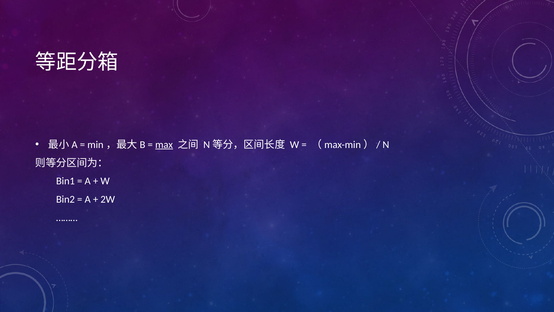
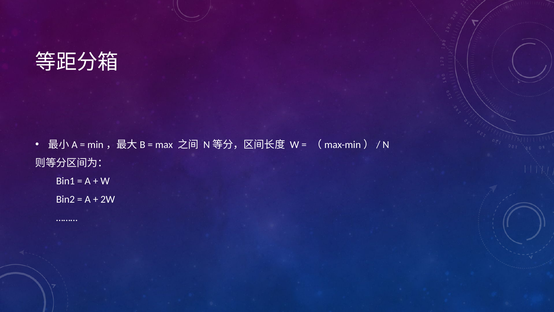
max underline: present -> none (164, 144)
